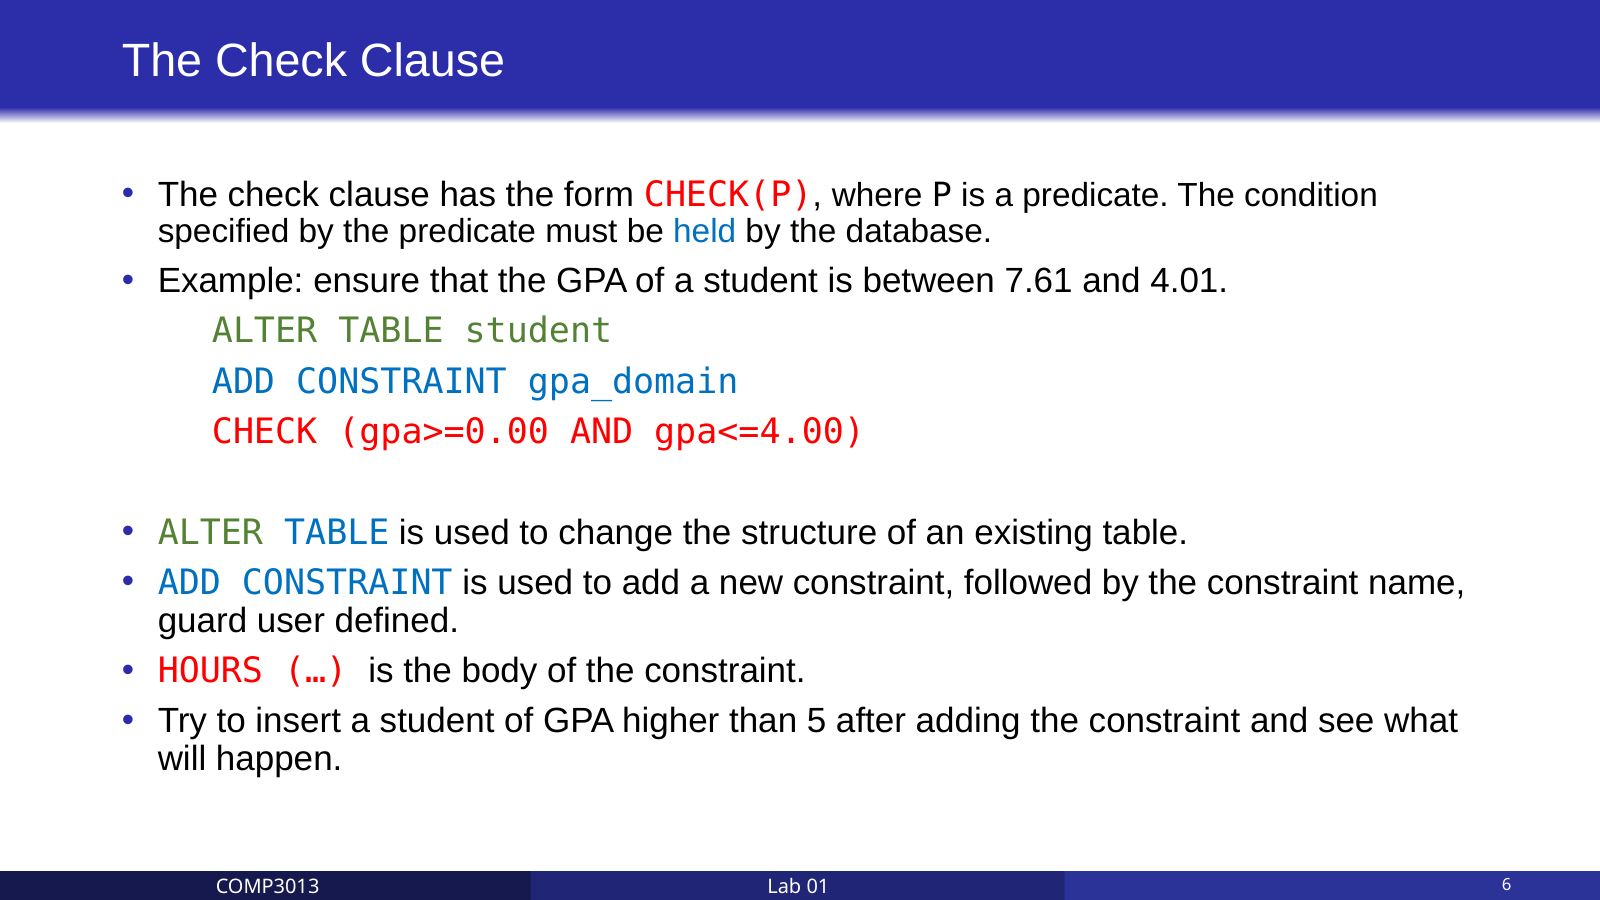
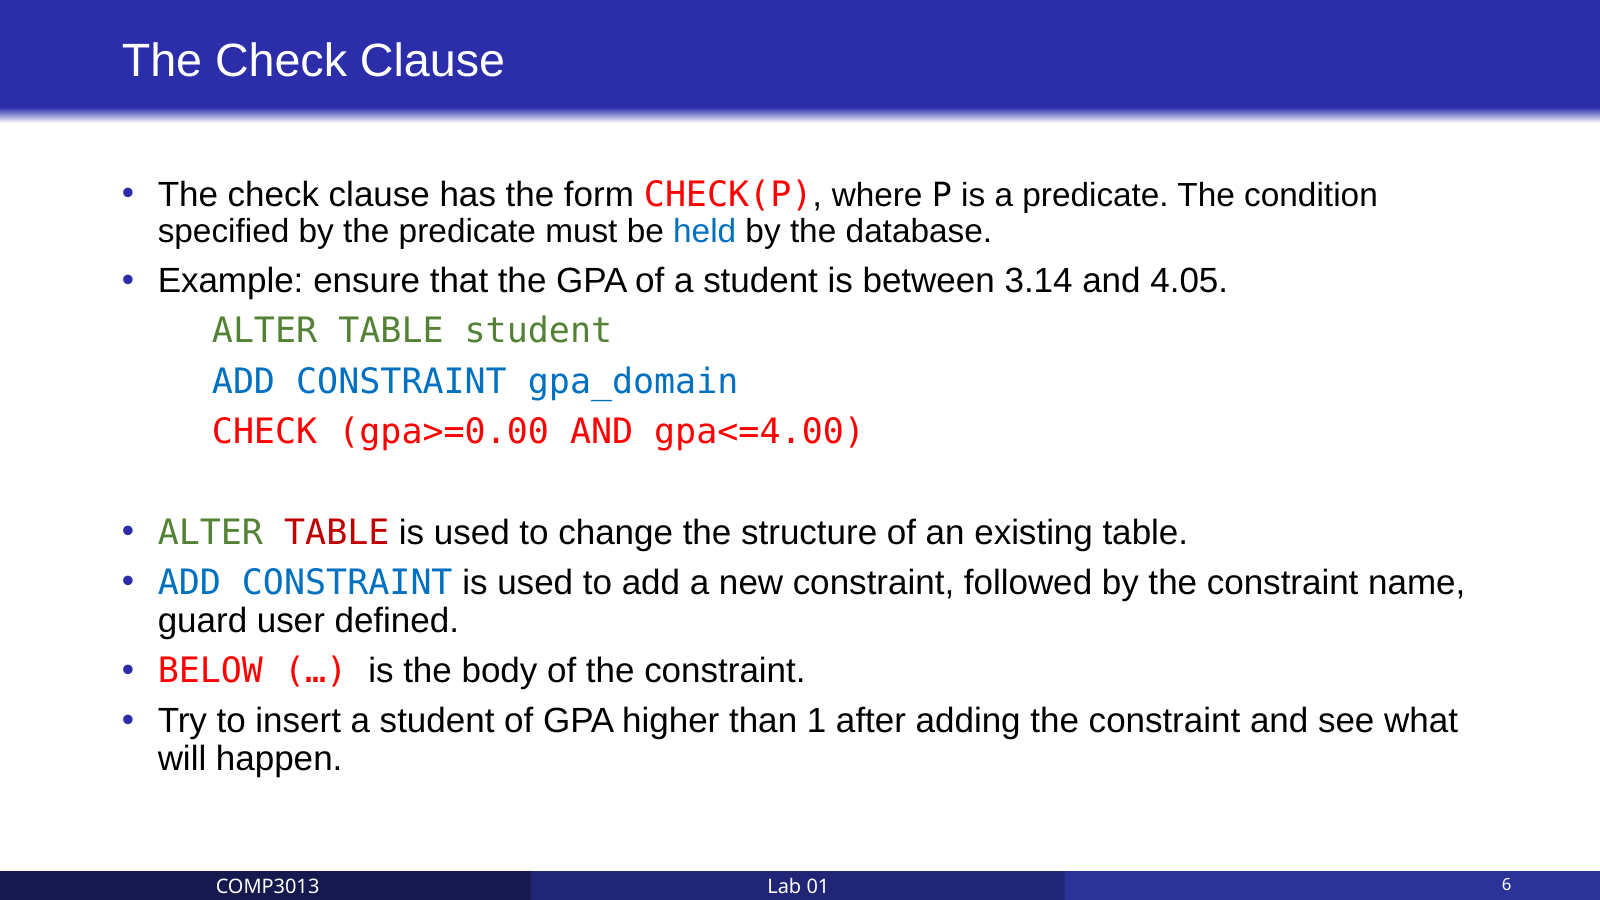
7.61: 7.61 -> 3.14 (1039, 281)
4.01: 4.01 -> 4.05 (1189, 281)
TABLE colour: blue -> red (337, 533)
HOURS: HOURS -> BELOW (210, 671)
5: 5 -> 1 (817, 721)
